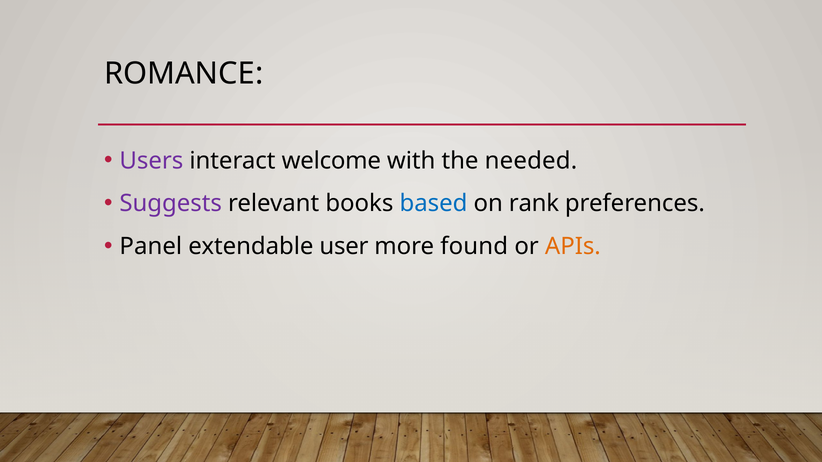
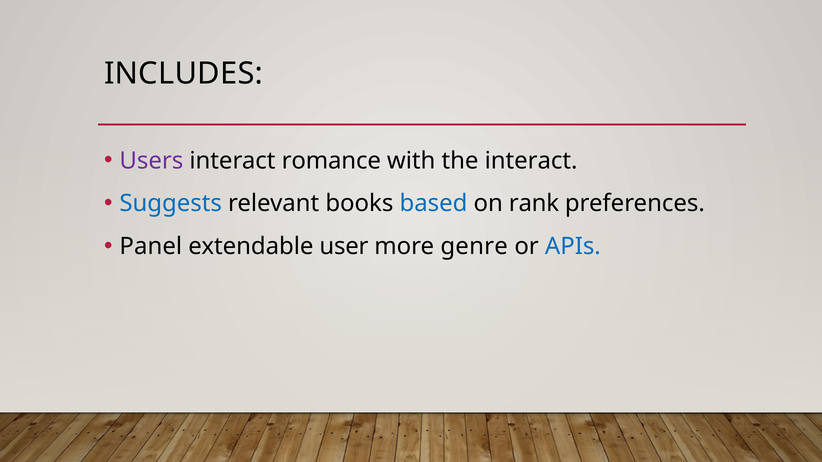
ROMANCE: ROMANCE -> INCLUDES (184, 74)
welcome: welcome -> romance (331, 161)
the needed: needed -> interact (531, 161)
Suggests colour: purple -> blue (171, 204)
found: found -> genre (474, 247)
APIs colour: orange -> blue (573, 247)
